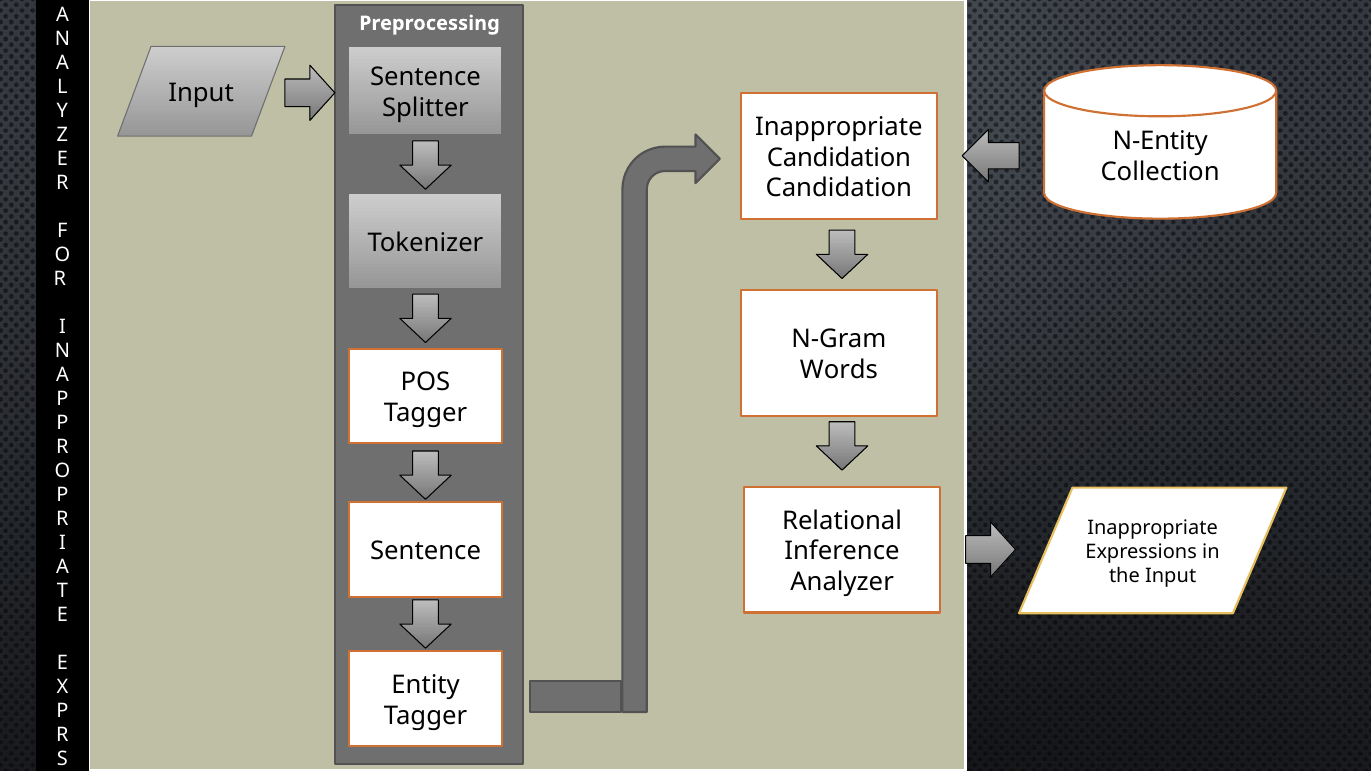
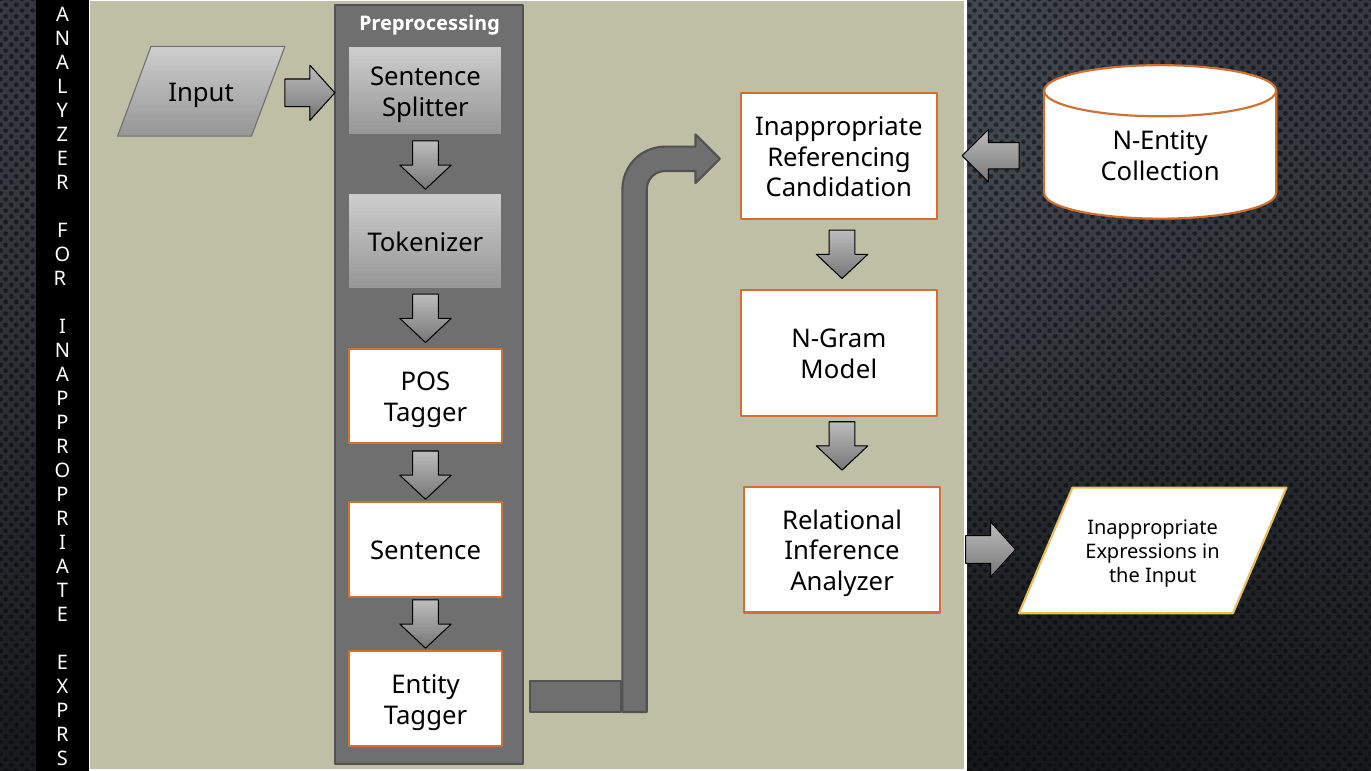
Candidation: Candidation -> Referencing (839, 158)
Words: Words -> Model (839, 370)
